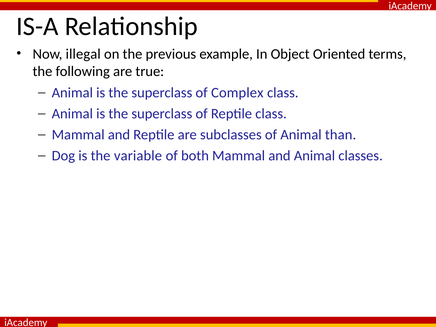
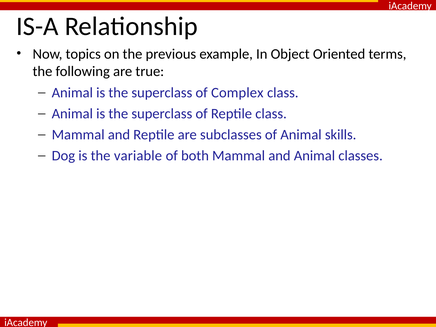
illegal: illegal -> topics (83, 54)
than: than -> skills (341, 135)
